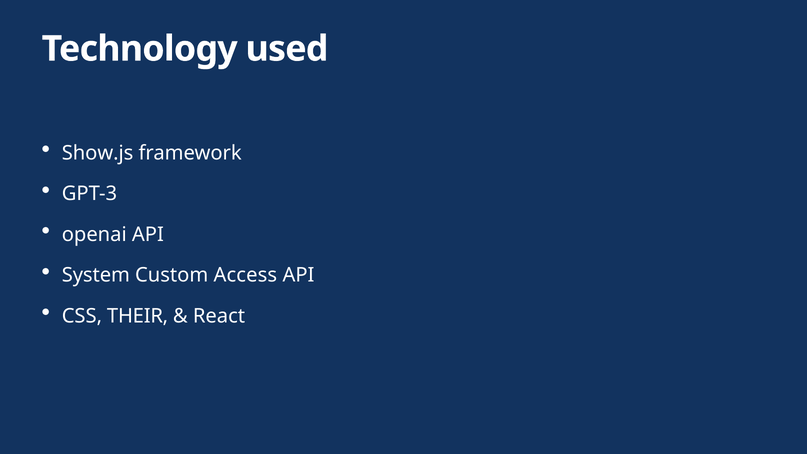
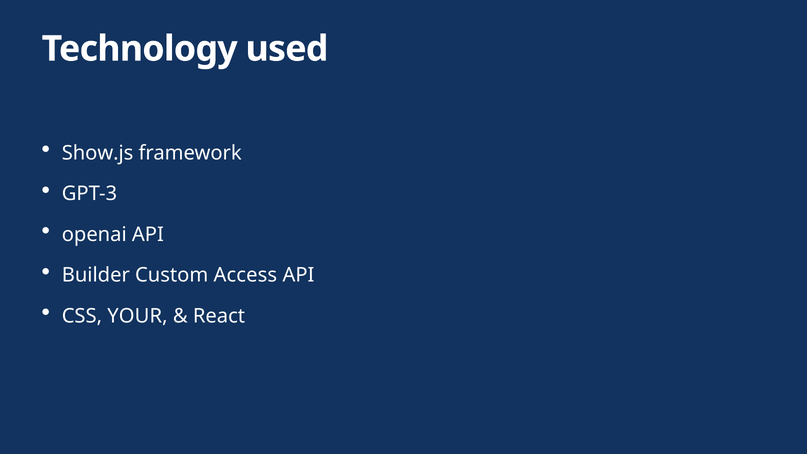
System: System -> Builder (96, 275)
THEIR: THEIR -> YOUR (137, 316)
